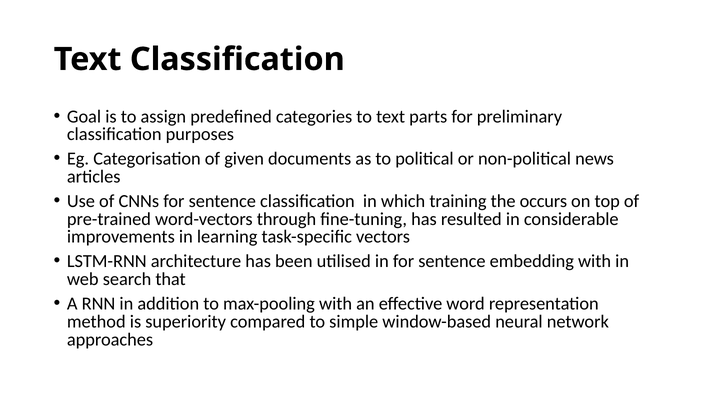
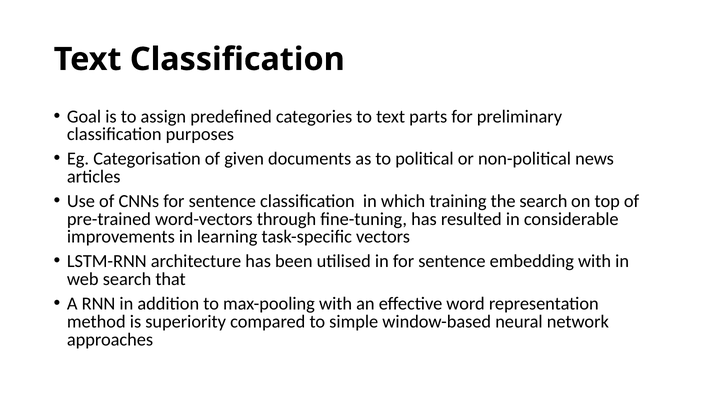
the occurs: occurs -> search (543, 201)
